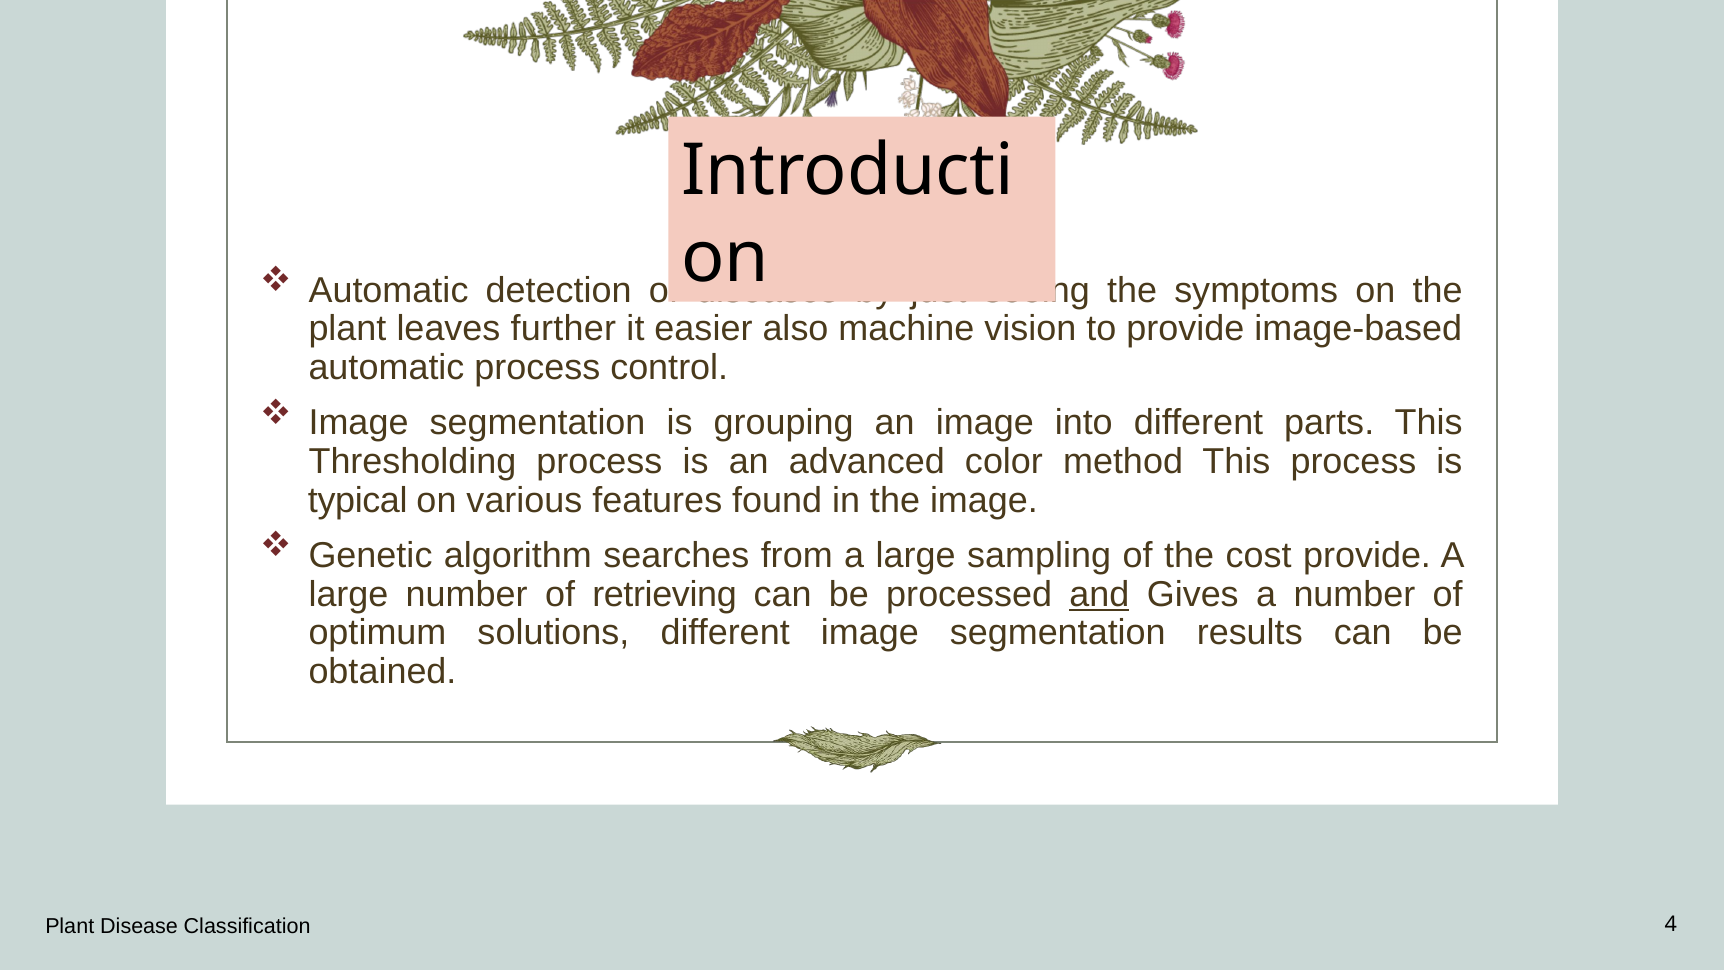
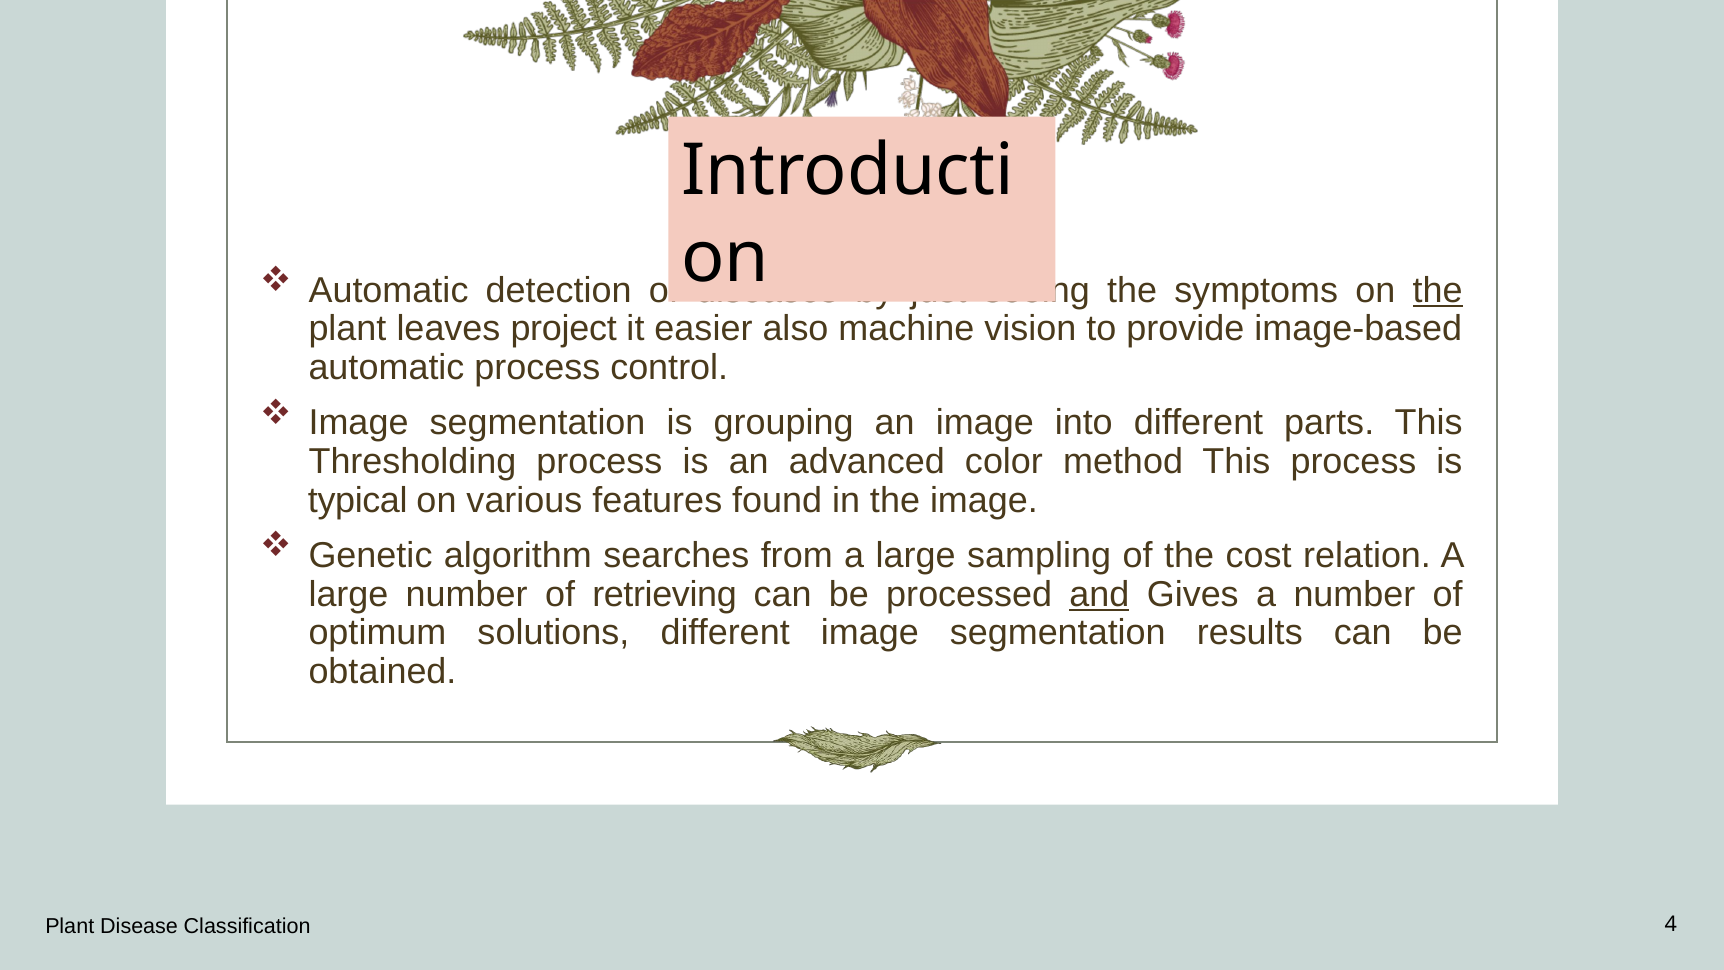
the underline: none -> present (1438, 290)
further: further -> project (564, 329)
cost provide: provide -> relation (1367, 555)
